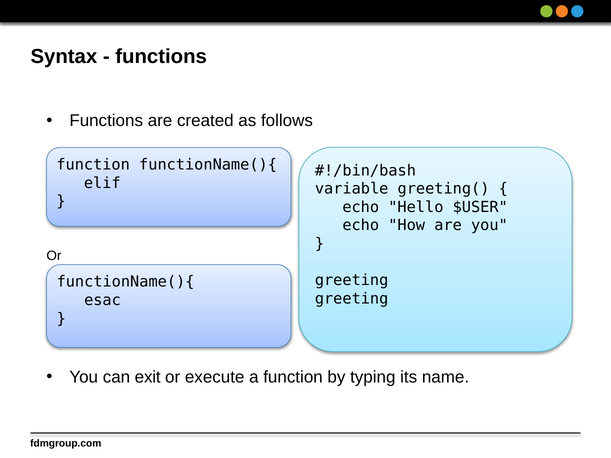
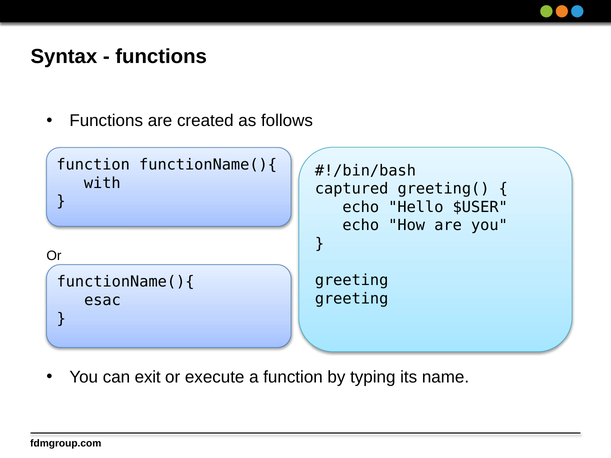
elif: elif -> with (102, 183)
variable: variable -> captured (352, 189)
